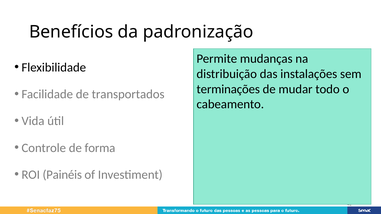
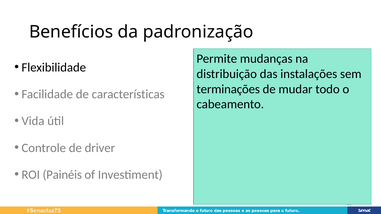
transportados: transportados -> características (128, 94)
forma: forma -> driver (100, 148)
